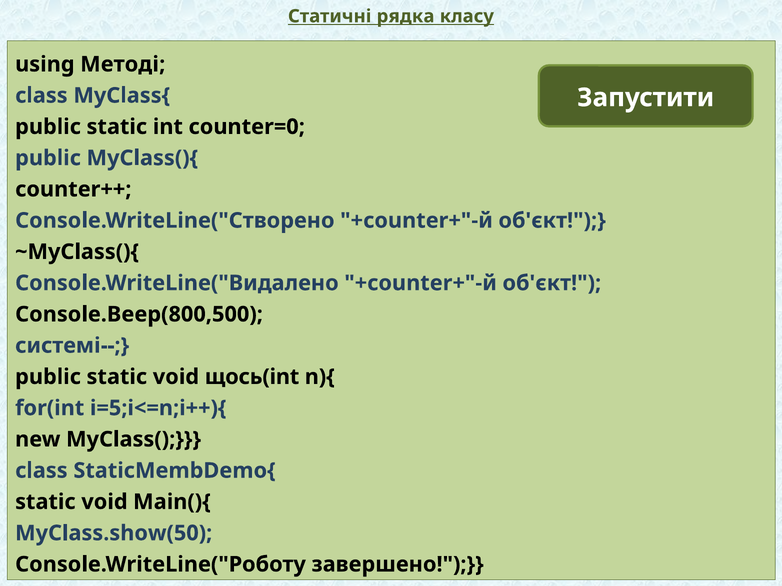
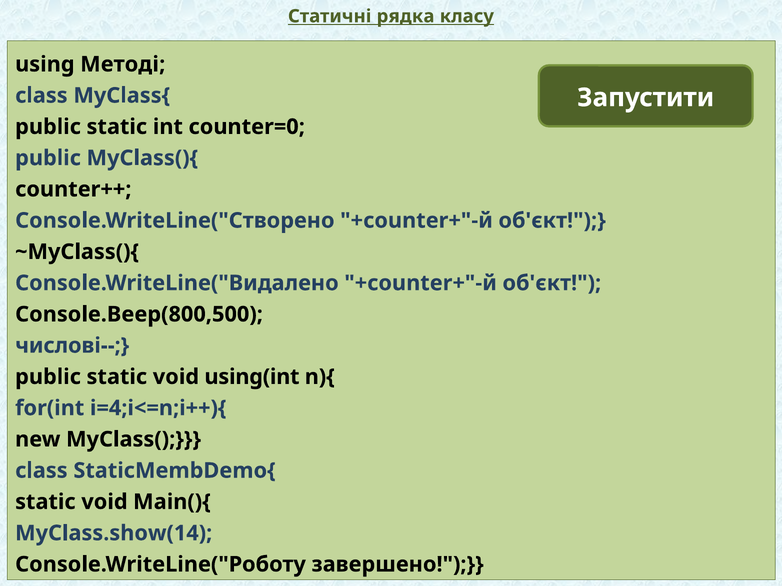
системі--: системі-- -> числові-- (72, 346)
щось(int: щось(int -> using(int (252, 377)
i=5;i<=n;i++){: i=5;i<=n;i++){ -> i=4;i<=n;i++){ (158, 408)
MyClass.show(50: MyClass.show(50 -> MyClass.show(14 (114, 534)
